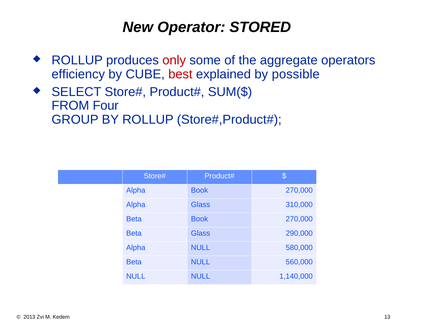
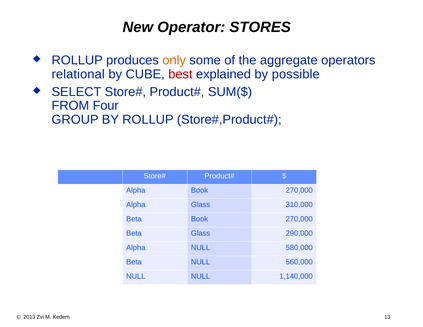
STORED: STORED -> STORES (260, 27)
only colour: red -> orange (174, 60)
efficiency: efficiency -> relational (78, 74)
